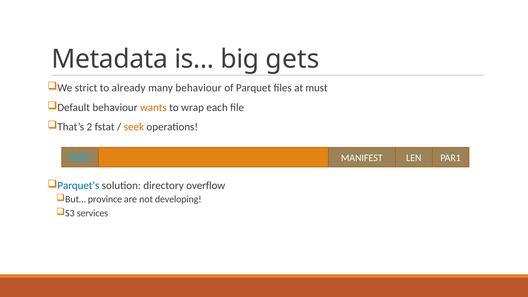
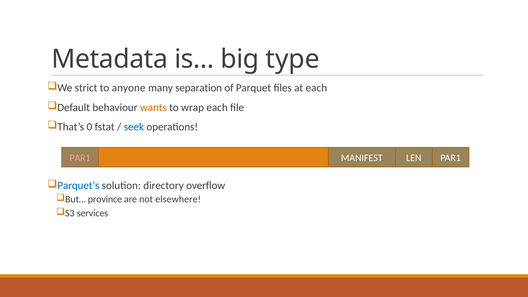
gets: gets -> type (293, 59)
already: already -> anyone (129, 88)
many behaviour: behaviour -> separation (199, 88)
at must: must -> each (316, 88)
2: 2 -> 0 (89, 127)
seek colour: orange -> blue (134, 127)
PAR1 colour: light blue -> pink (80, 158)
developing: developing -> elsewhere (178, 199)
